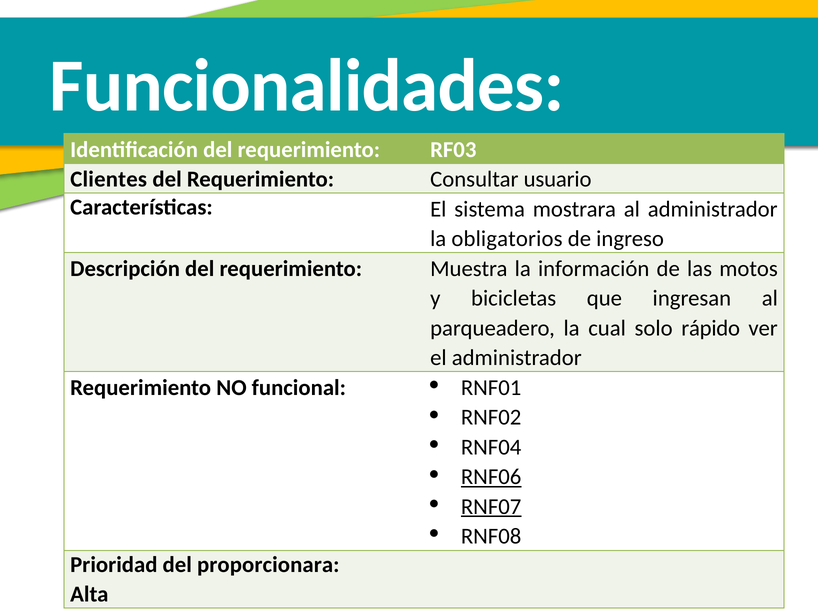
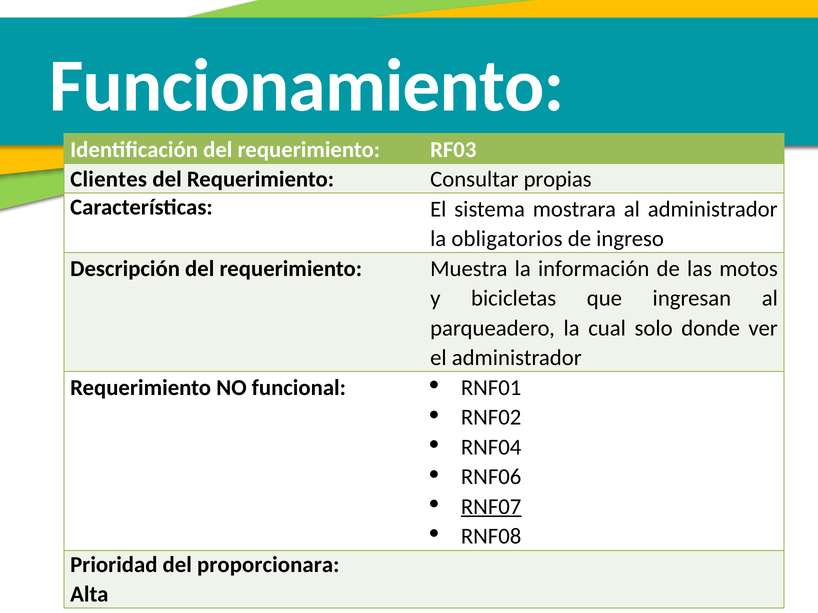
Funcionalidades: Funcionalidades -> Funcionamiento (307, 86)
usuario: usuario -> propias (558, 180)
rápido: rápido -> donde (711, 328)
RNF06 underline: present -> none (491, 477)
